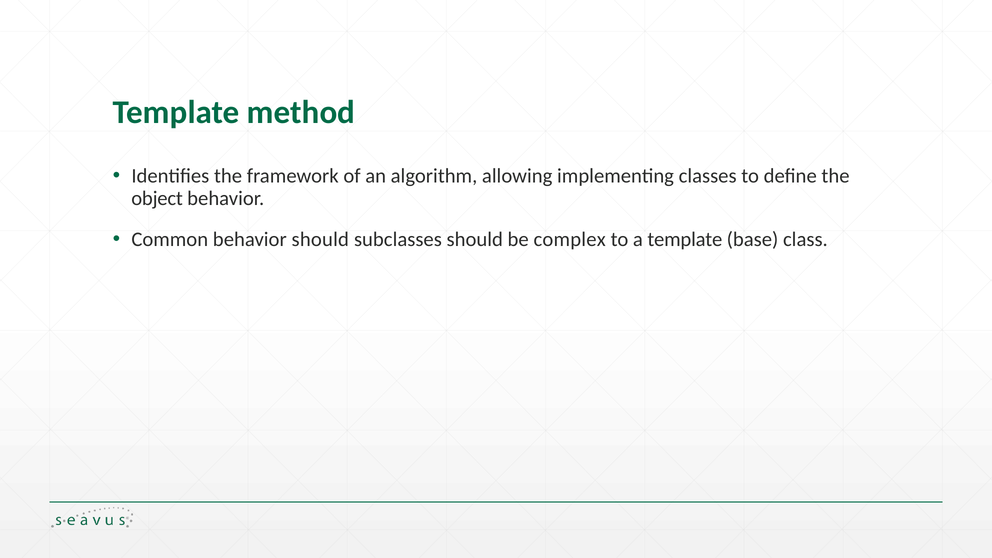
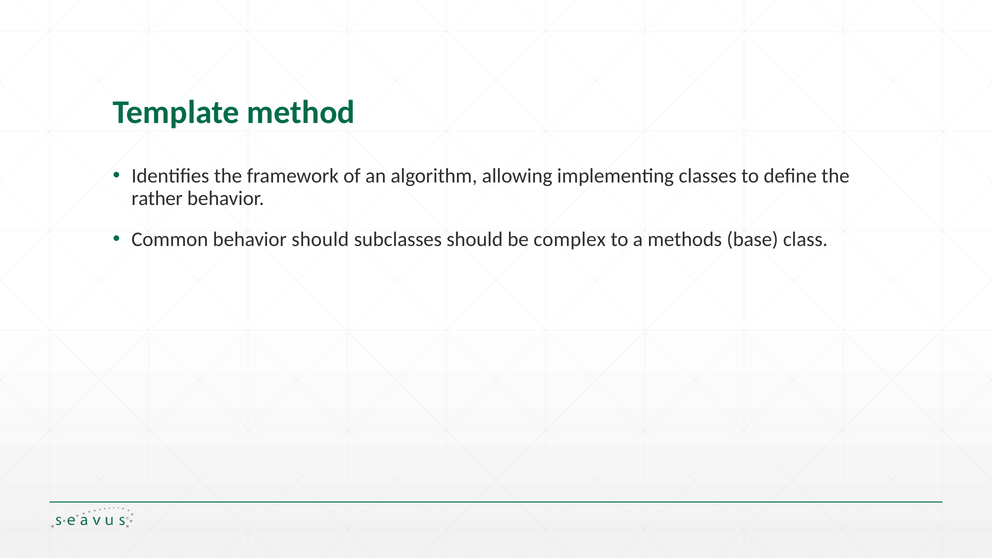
object: object -> rather (157, 198)
a template: template -> methods (685, 239)
